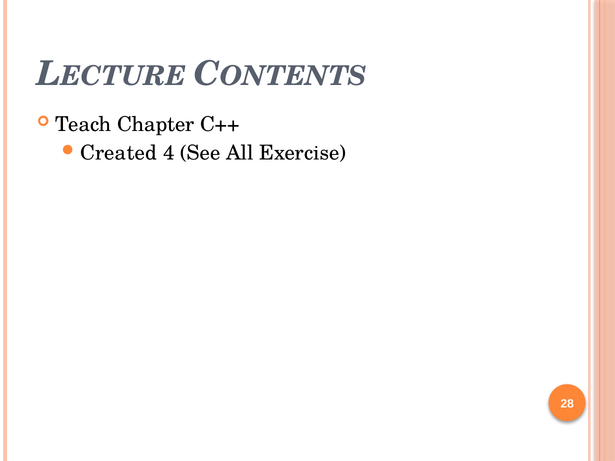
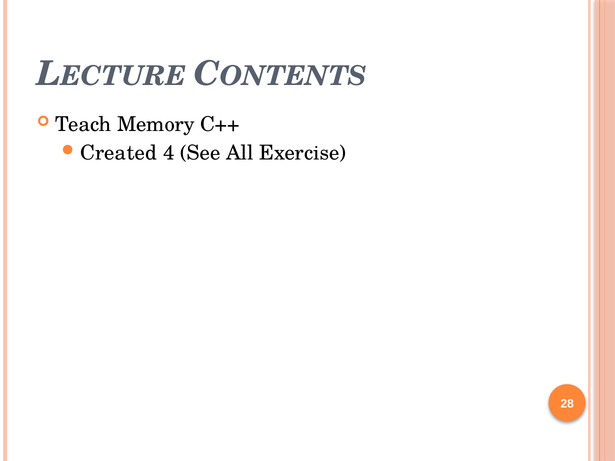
Chapter: Chapter -> Memory (156, 124)
